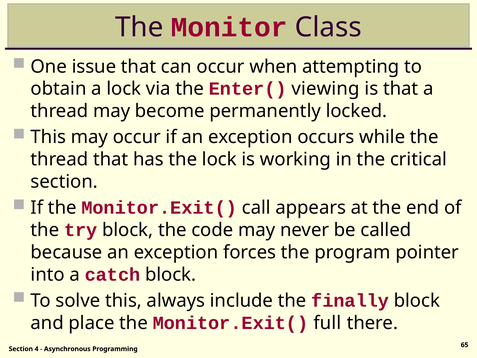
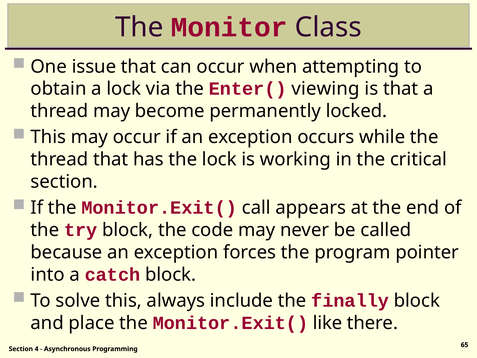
full: full -> like (328, 323)
